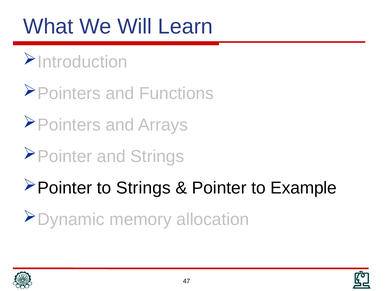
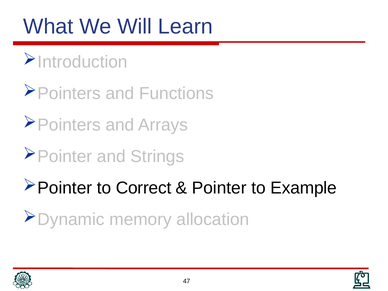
to Strings: Strings -> Correct (144, 188)
